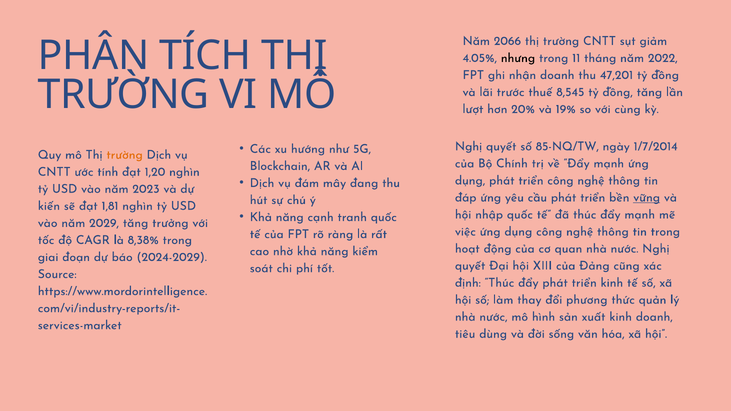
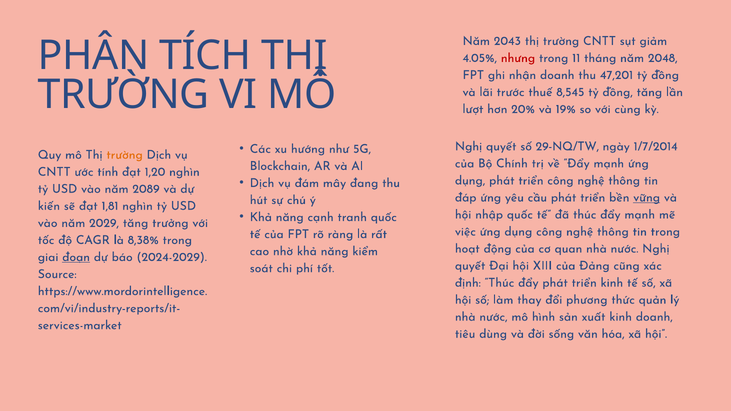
2066: 2066 -> 2043 (507, 41)
nhưng colour: black -> red (518, 58)
2022: 2022 -> 2048 (663, 58)
85-NQ/TW: 85-NQ/TW -> 29-NQ/TW (567, 146)
2023: 2023 -> 2089 (146, 189)
đoạn underline: none -> present (76, 257)
